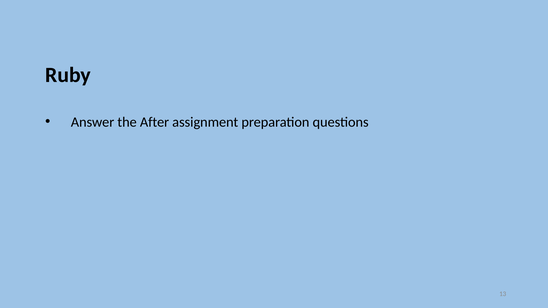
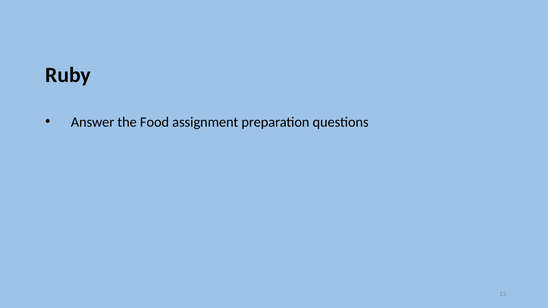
After: After -> Food (155, 122)
